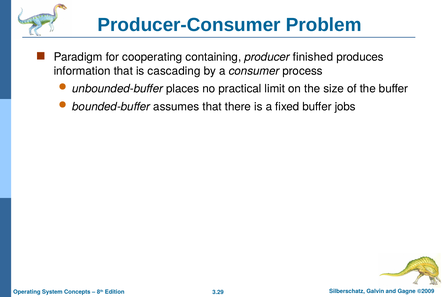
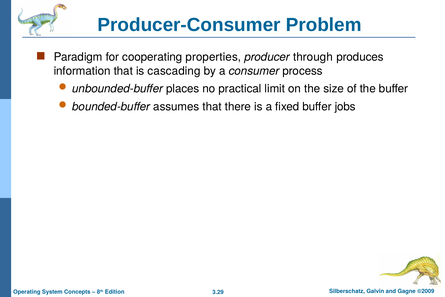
containing: containing -> properties (213, 57)
finished: finished -> through (313, 57)
